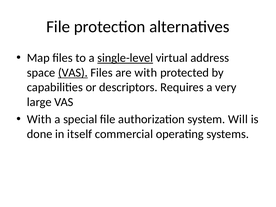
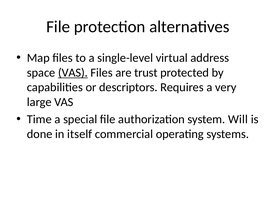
single-level underline: present -> none (125, 58)
are with: with -> trust (146, 73)
With: With -> Time (39, 119)
